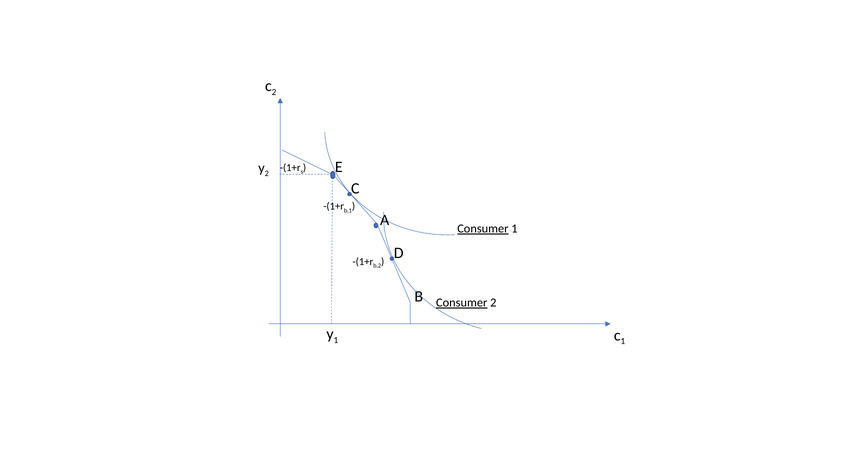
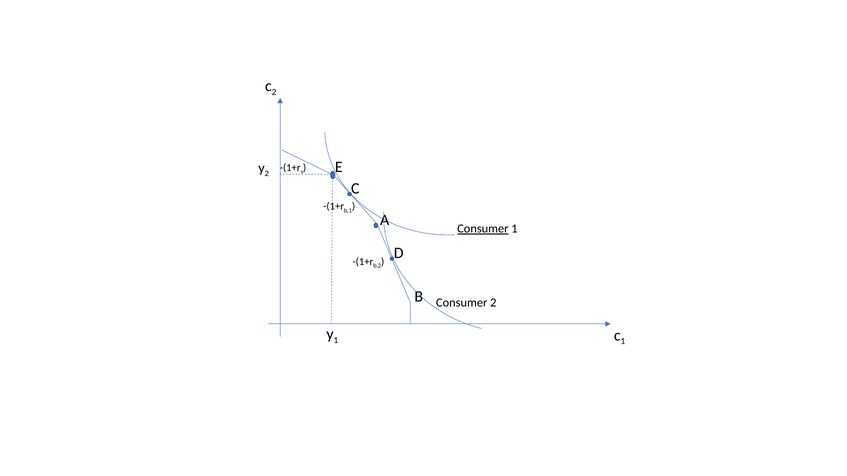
Consumer underline: present -> none (462, 303)
